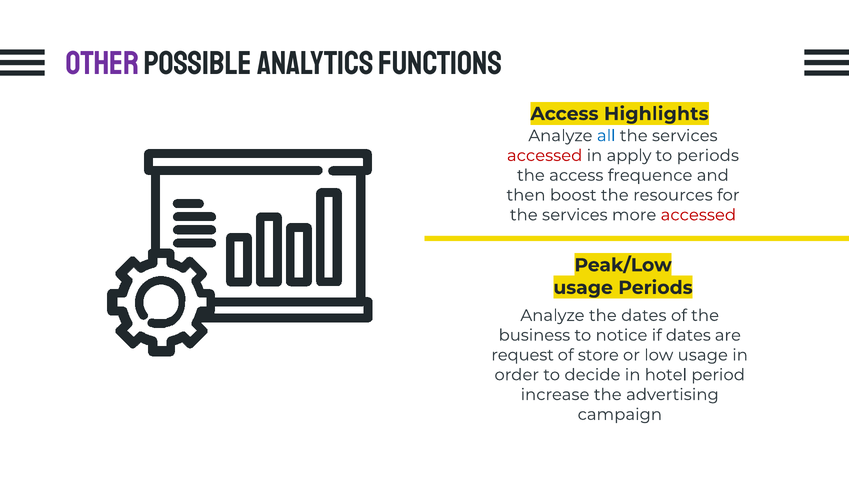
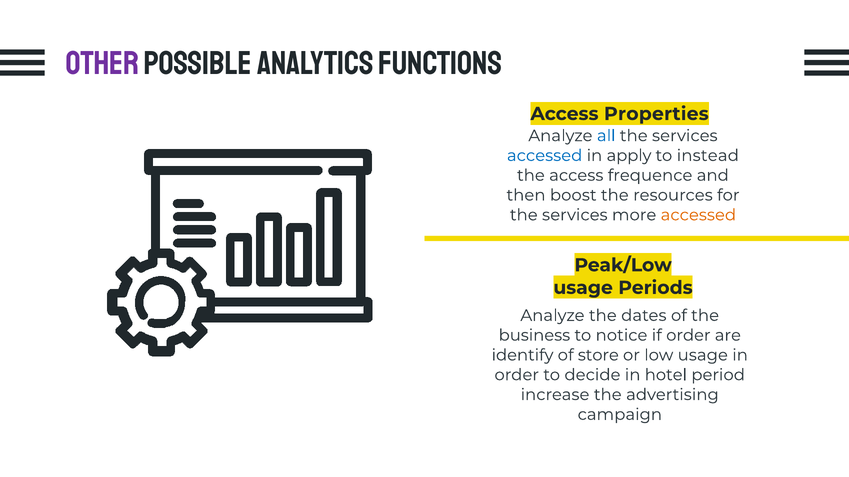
Highlights: Highlights -> Properties (656, 114)
accessed colour: red -> blue (545, 156)
to periods: periods -> instead (708, 156)
accessed colour: red -> orange (698, 215)
if dates: dates -> order (688, 336)
request: request -> identify (523, 355)
